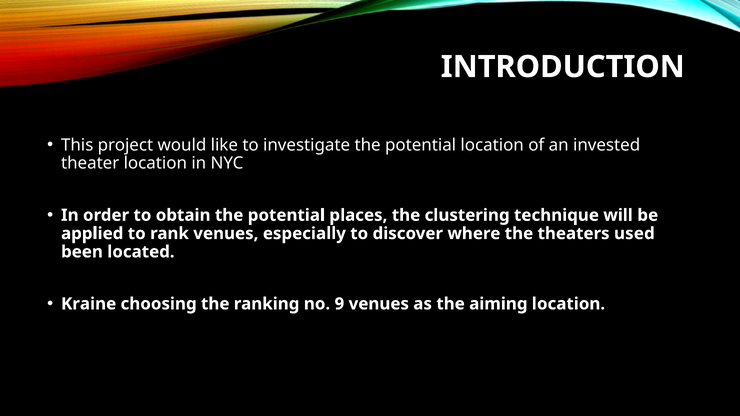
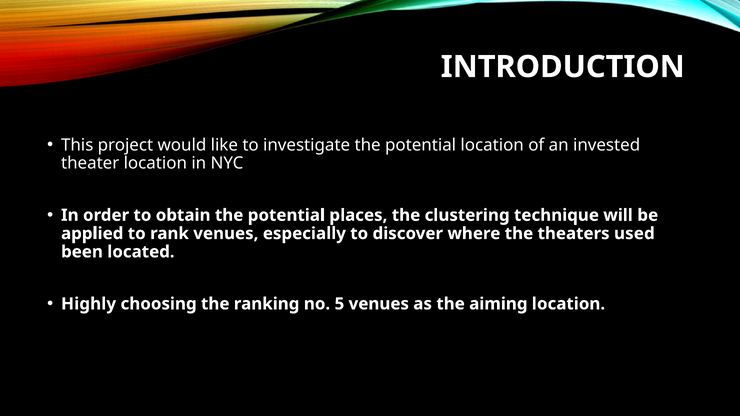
Kraine: Kraine -> Highly (89, 304)
9: 9 -> 5 (339, 304)
